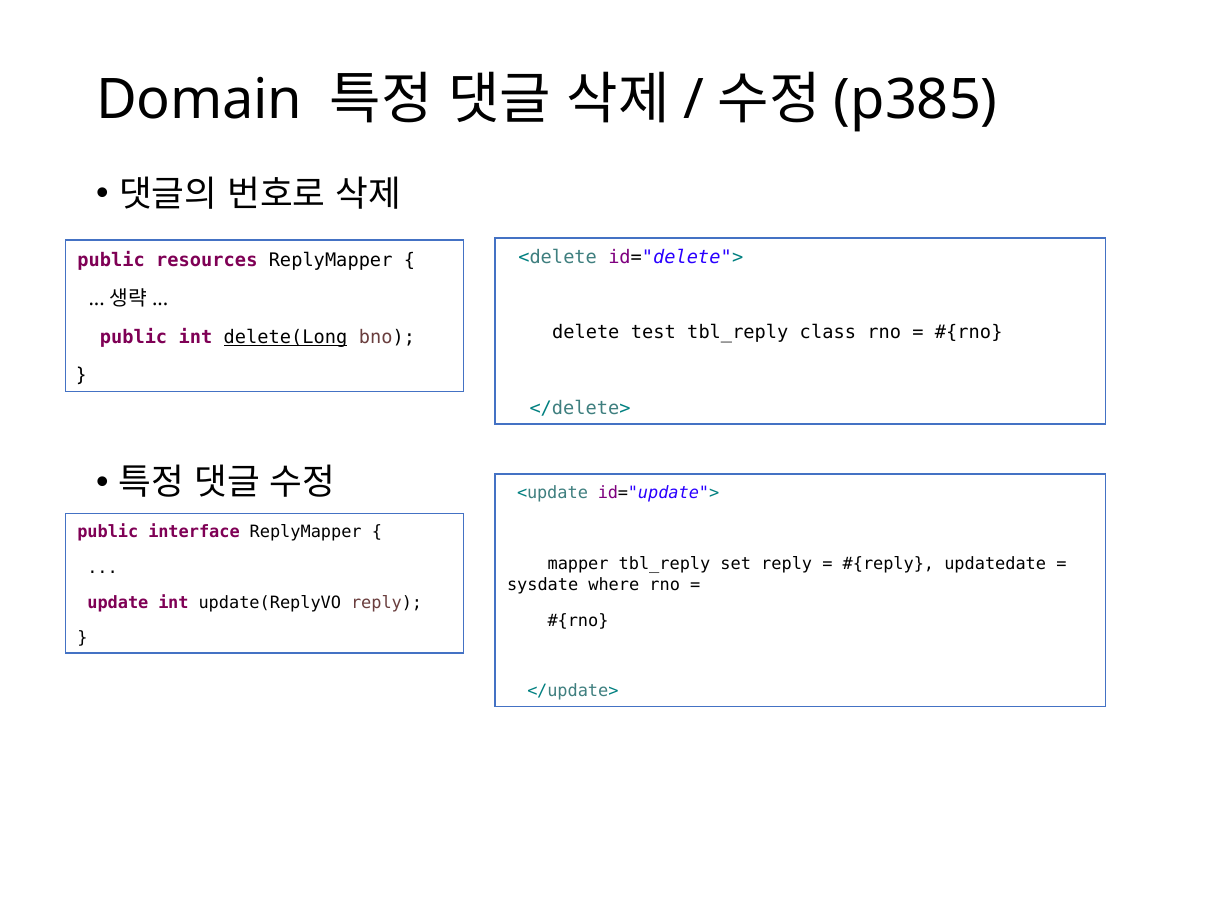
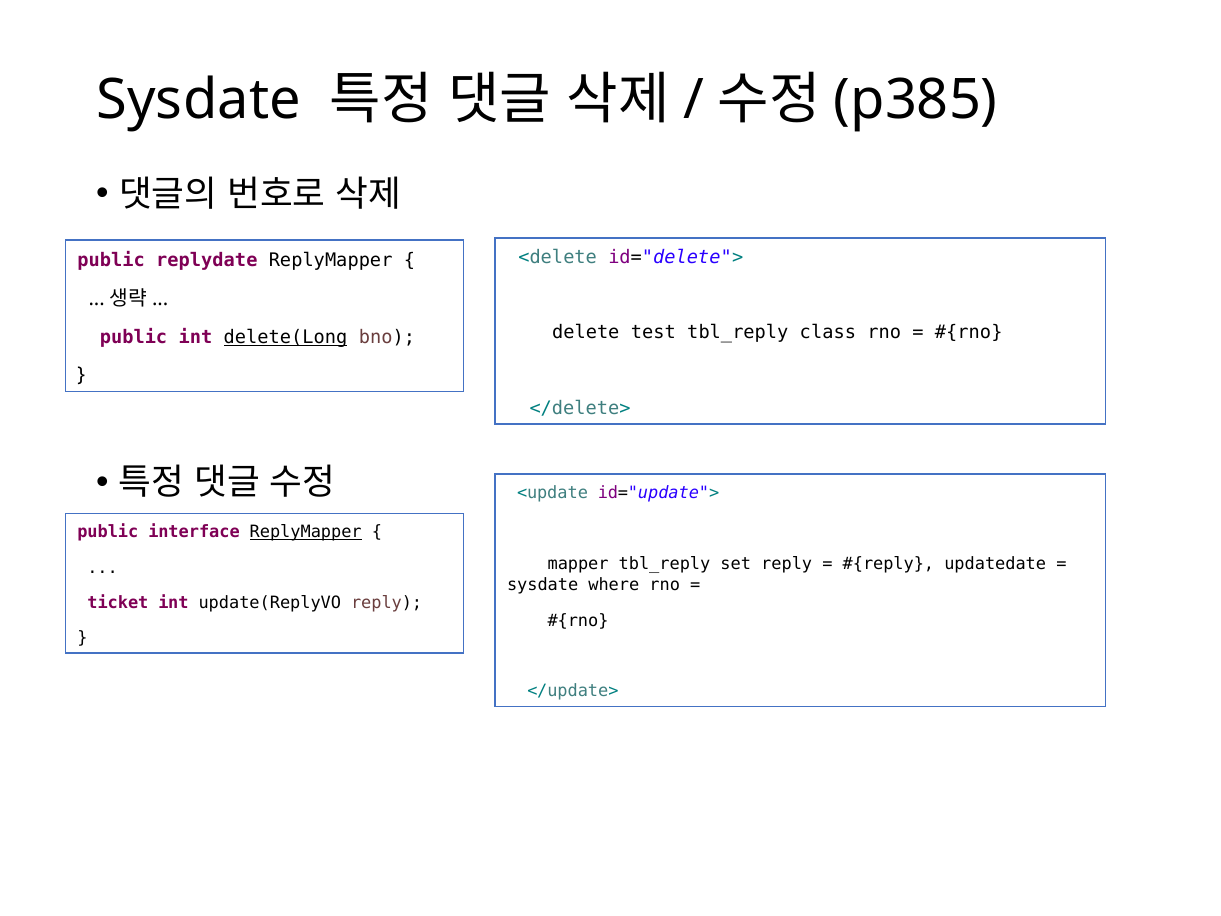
Domain: Domain -> Sysdate (199, 100)
resources: resources -> replydate (207, 260)
ReplyMapper underline: none -> present (306, 532)
update: update -> ticket (118, 603)
